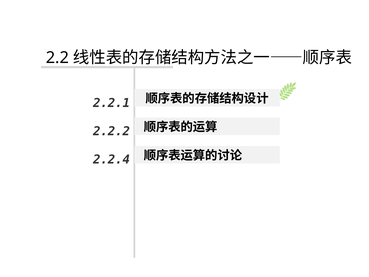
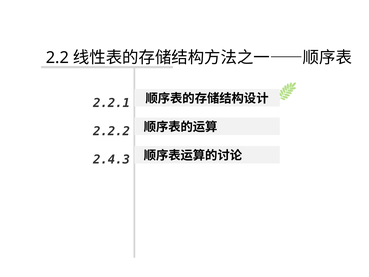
2.2.4: 2.2.4 -> 2.4.3 (112, 159)
